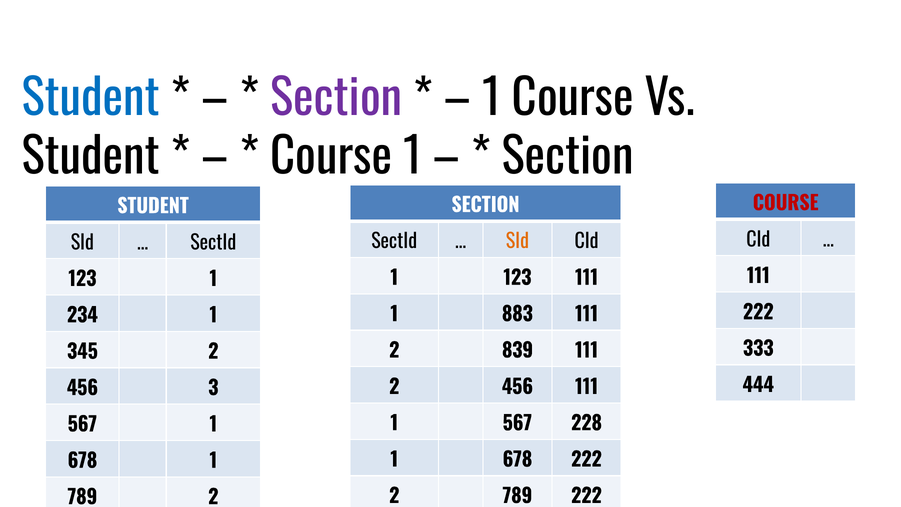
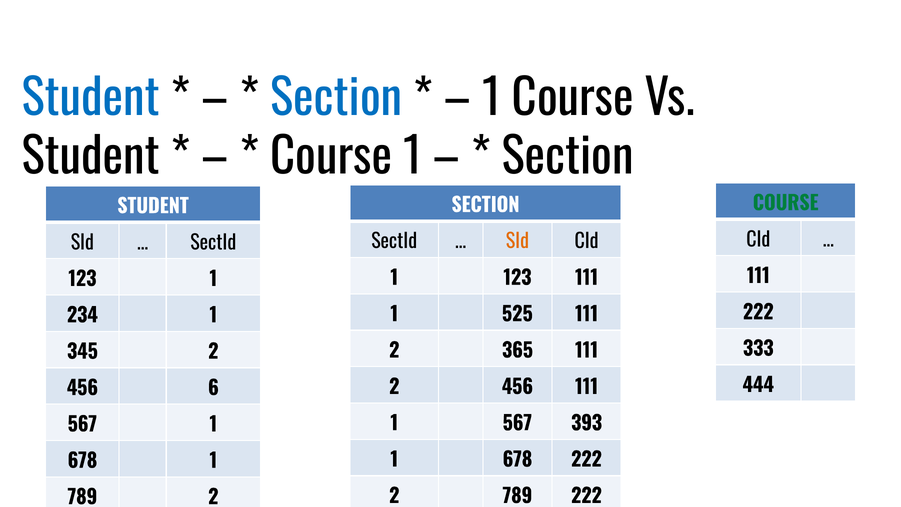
Section colour: purple -> blue (336, 99)
COURSE colour: red -> green (786, 203)
883: 883 -> 525 (517, 314)
839: 839 -> 365 (518, 351)
3: 3 -> 6 (213, 388)
228: 228 -> 393 (587, 424)
